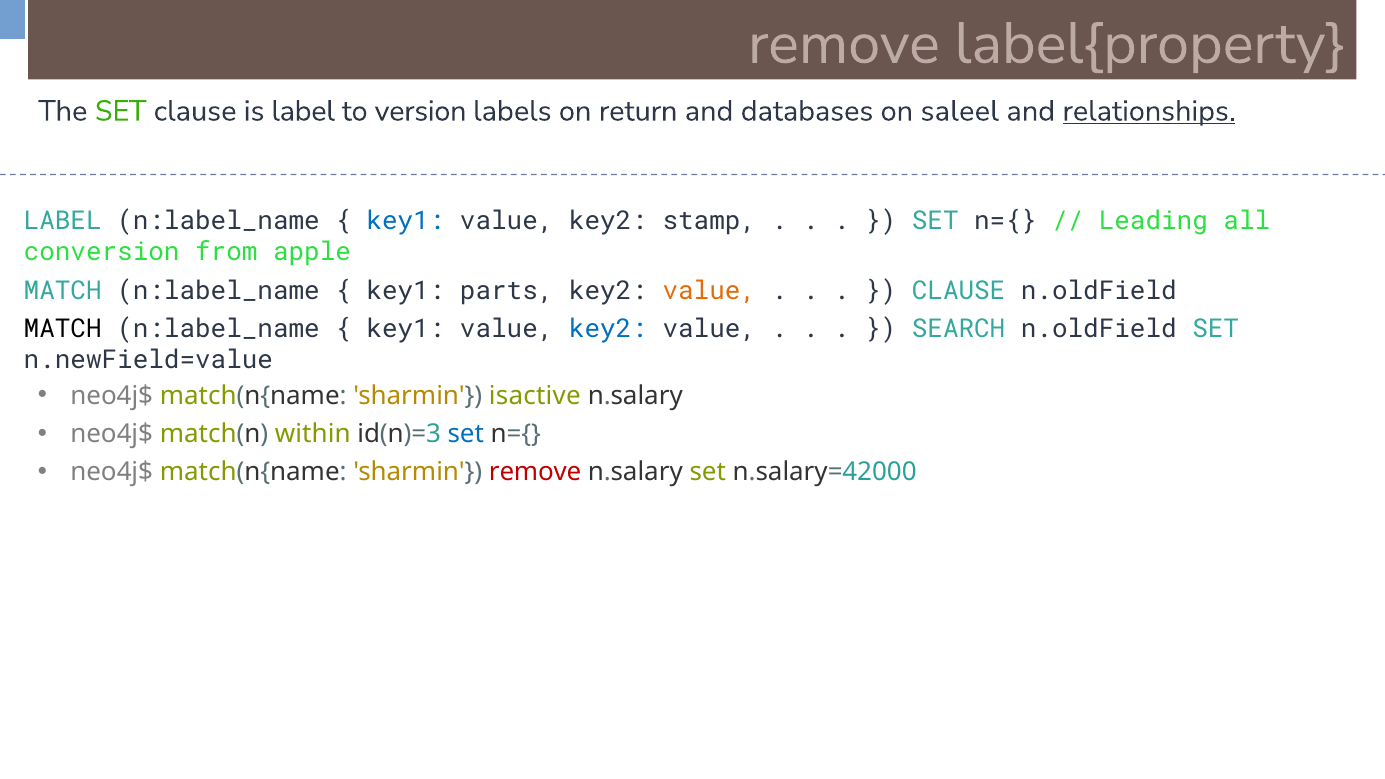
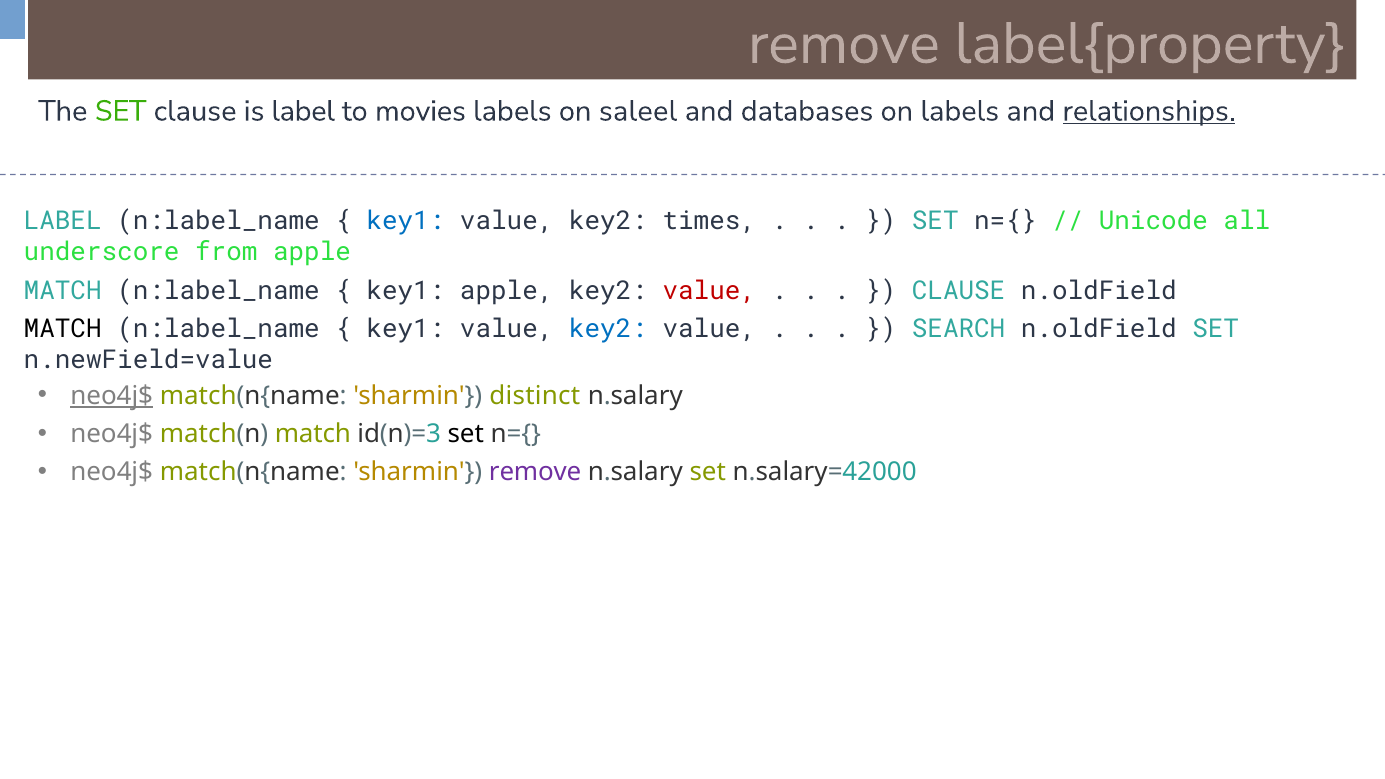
version: version -> movies (420, 111)
return: return -> saleel (638, 111)
on saleel: saleel -> labels (960, 111)
stamp: stamp -> times (709, 221)
Leading: Leading -> Unicode (1153, 221)
conversion: conversion -> underscore (102, 252)
key1 parts: parts -> apple (507, 290)
value colour: orange -> red (709, 290)
neo4j$ underline: none -> present (112, 396)
isactive: isactive -> distinct (535, 396)
match(n within: within -> match (313, 434)
set colour: blue -> black (466, 434)
remove colour: red -> purple (535, 472)
